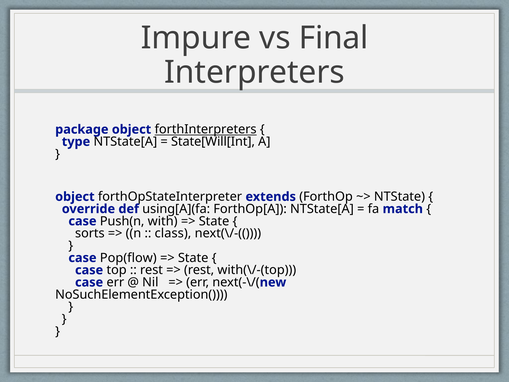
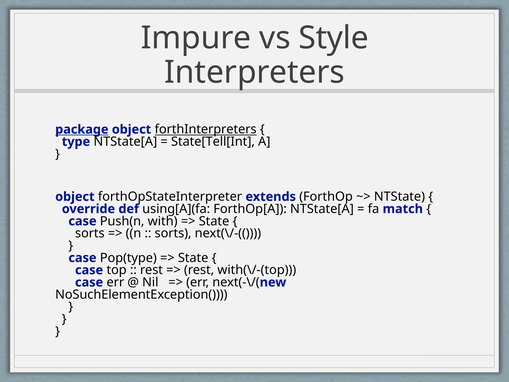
Final: Final -> Style (334, 38)
package underline: none -> present (82, 129)
State[Will[Int: State[Will[Int -> State[Tell[Int (213, 142)
class: class -> sorts (173, 233)
Pop(flow: Pop(flow -> Pop(type (128, 258)
